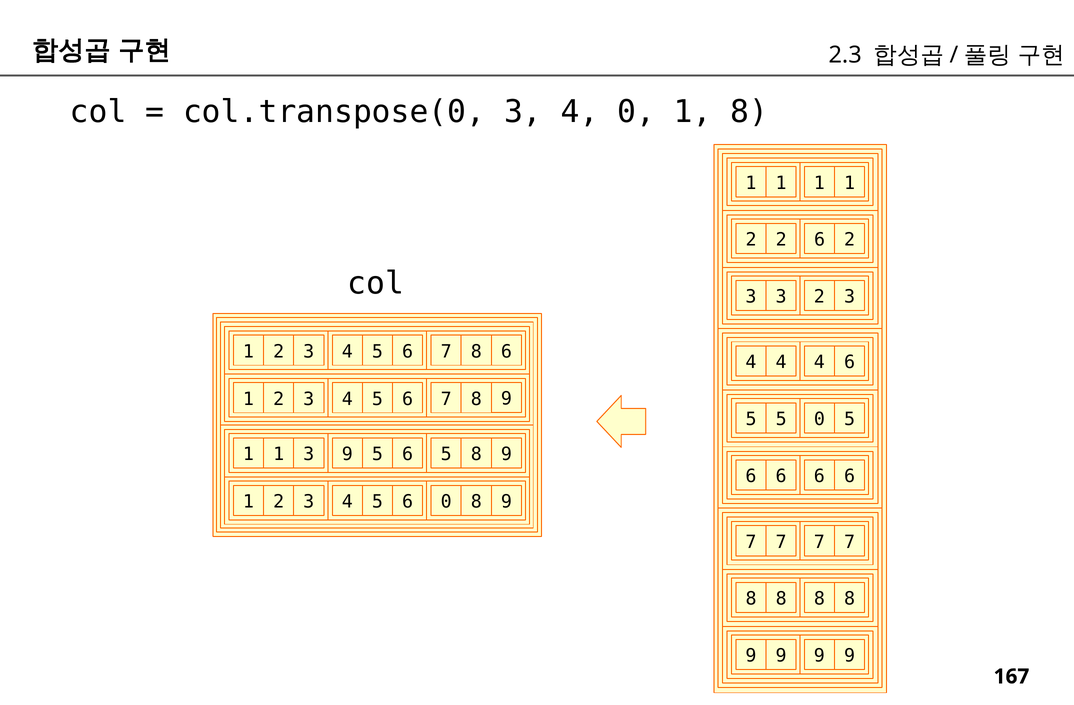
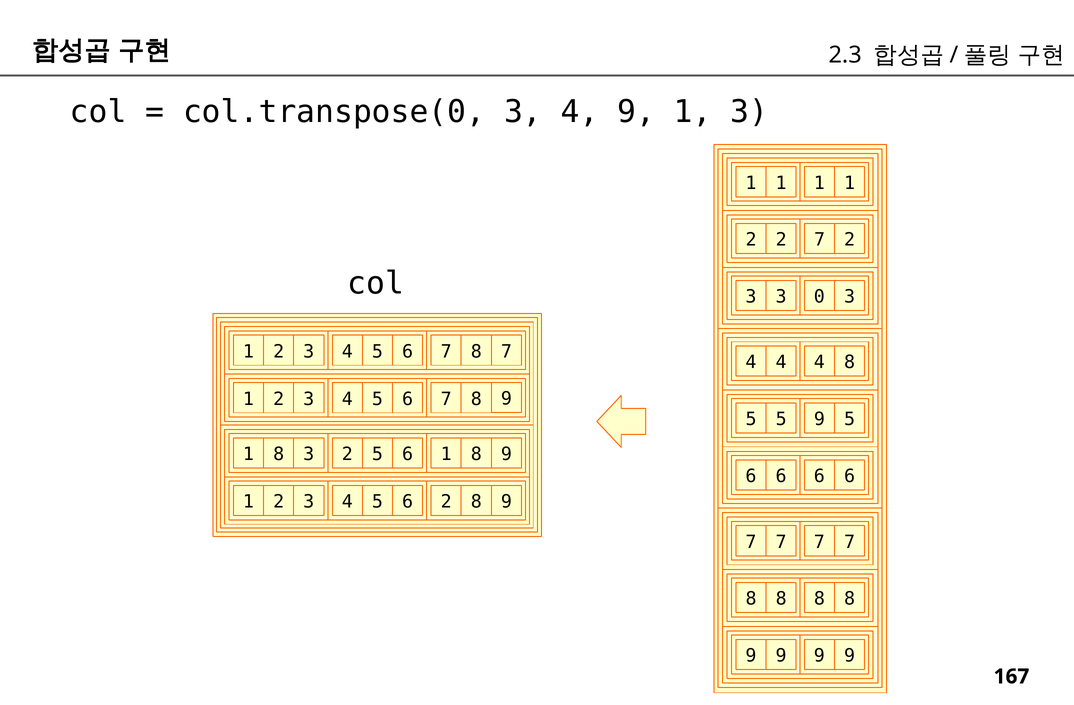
4 0: 0 -> 9 (636, 112)
1 8: 8 -> 3 (749, 112)
2 6: 6 -> 7 (820, 240)
3 2: 2 -> 0 (819, 297)
8 6: 6 -> 7 (506, 352)
4 6: 6 -> 8 (850, 363)
5 0: 0 -> 9 (819, 420)
1: 1 -> 8 (279, 455)
3 9: 9 -> 2 (347, 455)
5 6 5: 5 -> 1 (446, 455)
6 0: 0 -> 2 (446, 502)
